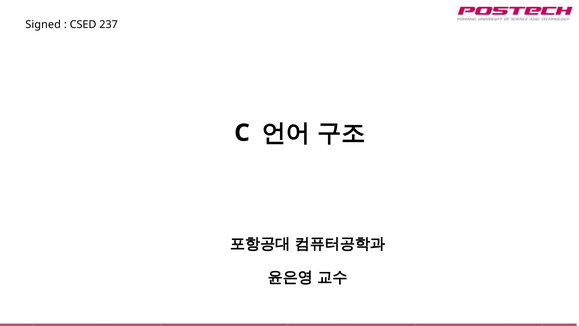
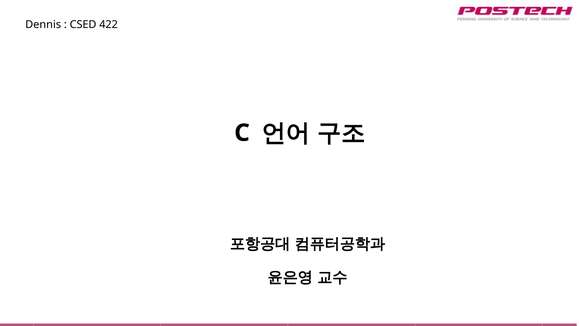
Signed: Signed -> Dennis (43, 25)
237: 237 -> 422 (109, 25)
